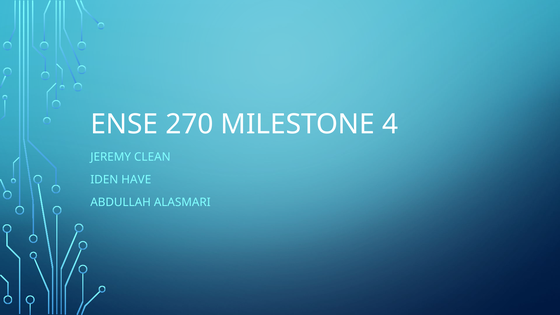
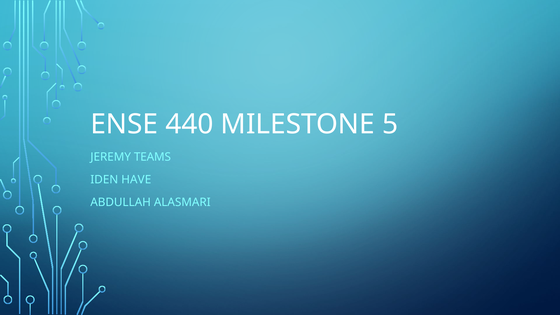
270: 270 -> 440 (189, 124)
4: 4 -> 5 (390, 124)
CLEAN: CLEAN -> TEAMS (152, 157)
